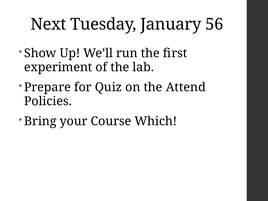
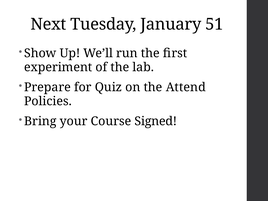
56: 56 -> 51 (214, 24)
Which: Which -> Signed (156, 121)
